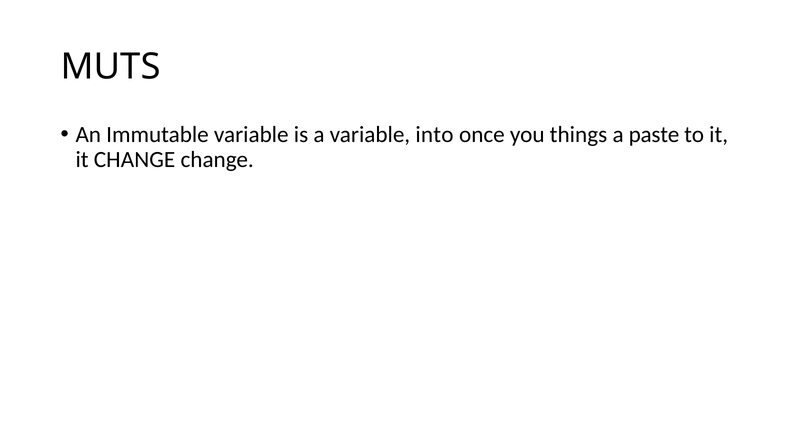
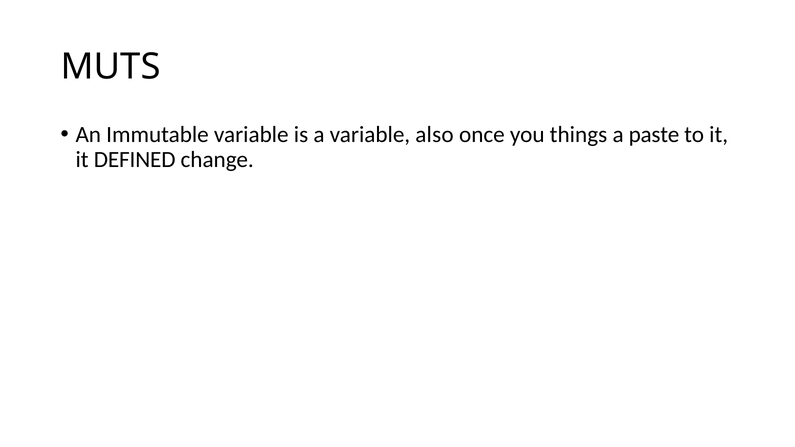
into: into -> also (434, 134)
it CHANGE: CHANGE -> DEFINED (135, 159)
